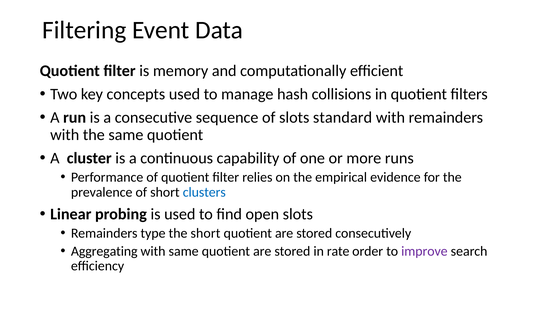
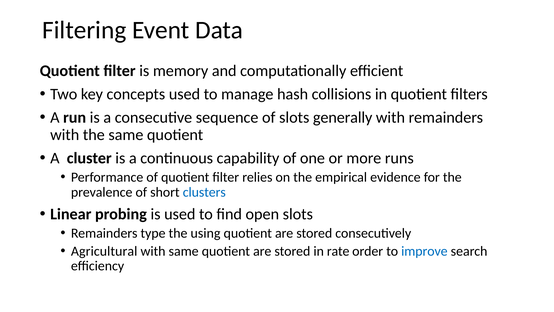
standard: standard -> generally (343, 117)
the short: short -> using (206, 233)
Aggregating: Aggregating -> Agricultural (104, 251)
improve colour: purple -> blue (424, 251)
